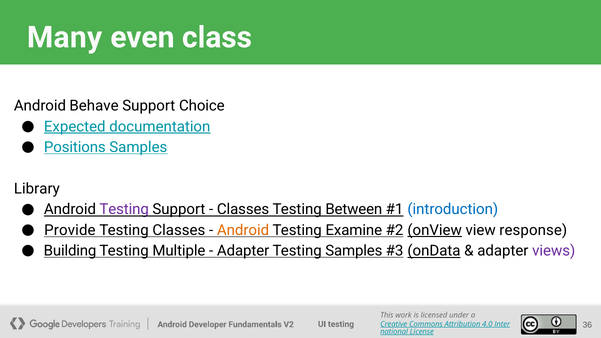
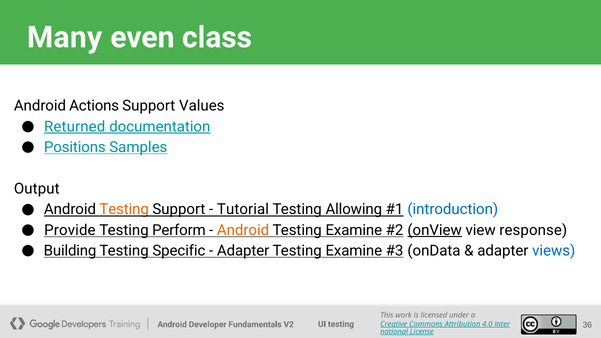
Behave: Behave -> Actions (94, 106)
Choice: Choice -> Values (202, 106)
Expected: Expected -> Returned (75, 127)
Library: Library -> Output (37, 189)
Testing colour: purple -> orange (124, 209)
Classes: Classes -> Tutorial (243, 209)
Between: Between -> Allowing (354, 209)
Testing Classes: Classes -> Perform (179, 230)
Multiple: Multiple -> Specific (179, 251)
Samples: Samples -> Examine (354, 251)
onData underline: present -> none (434, 251)
views colour: purple -> blue (554, 251)
